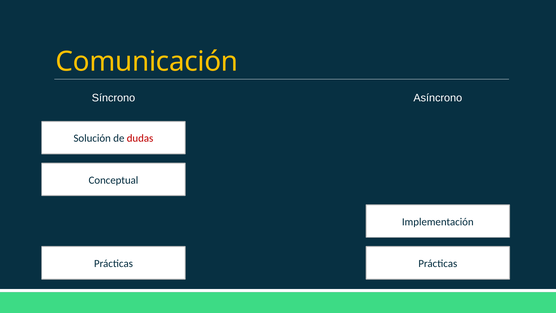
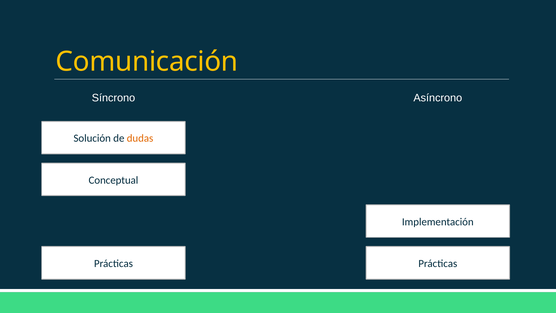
dudas colour: red -> orange (140, 138)
